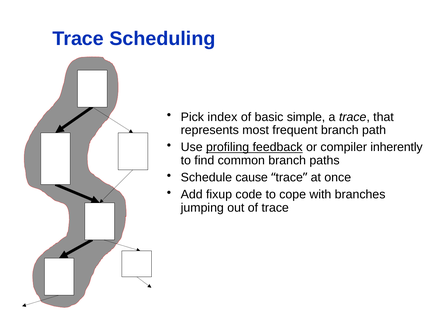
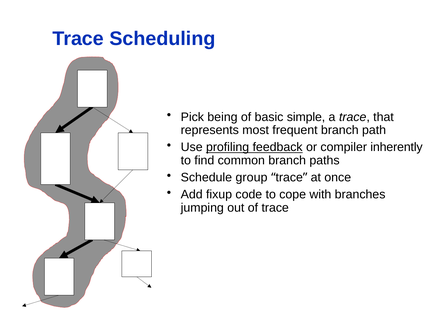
index: index -> being (222, 117)
cause: cause -> group (252, 178)
